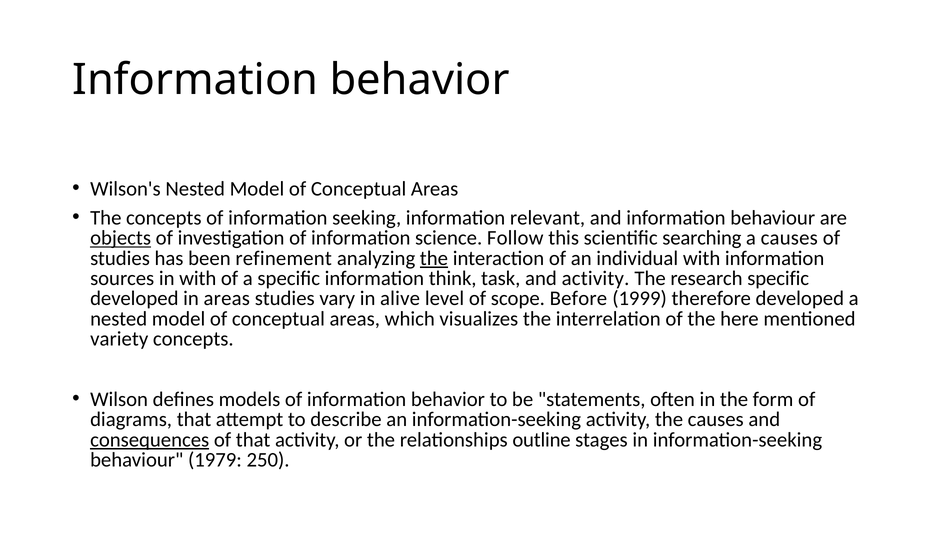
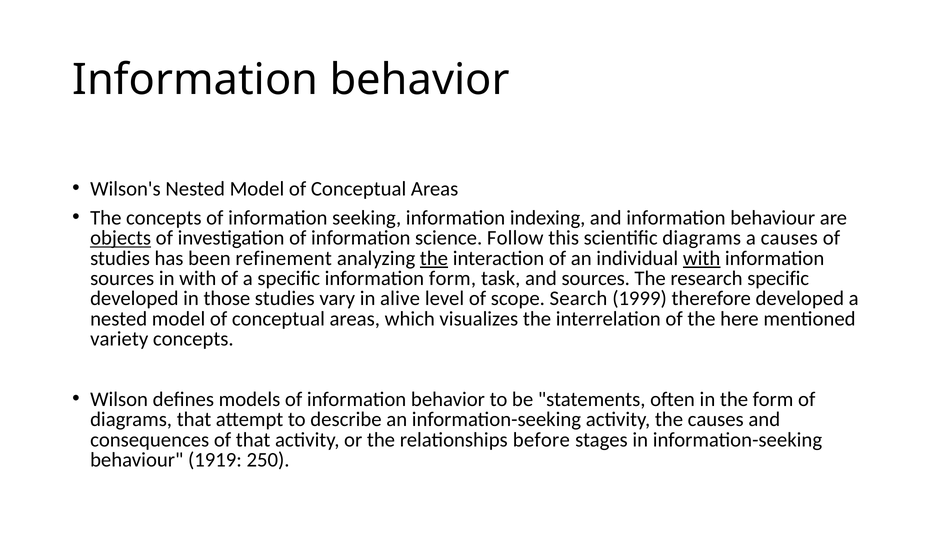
relevant: relevant -> indexing (548, 218)
scientific searching: searching -> diagrams (702, 238)
with underline: none -> present (702, 258)
information think: think -> form (453, 278)
and activity: activity -> sources (596, 278)
in areas: areas -> those (227, 298)
Before: Before -> Search (578, 298)
consequences underline: present -> none (150, 440)
outline: outline -> before (541, 440)
1979: 1979 -> 1919 (215, 460)
